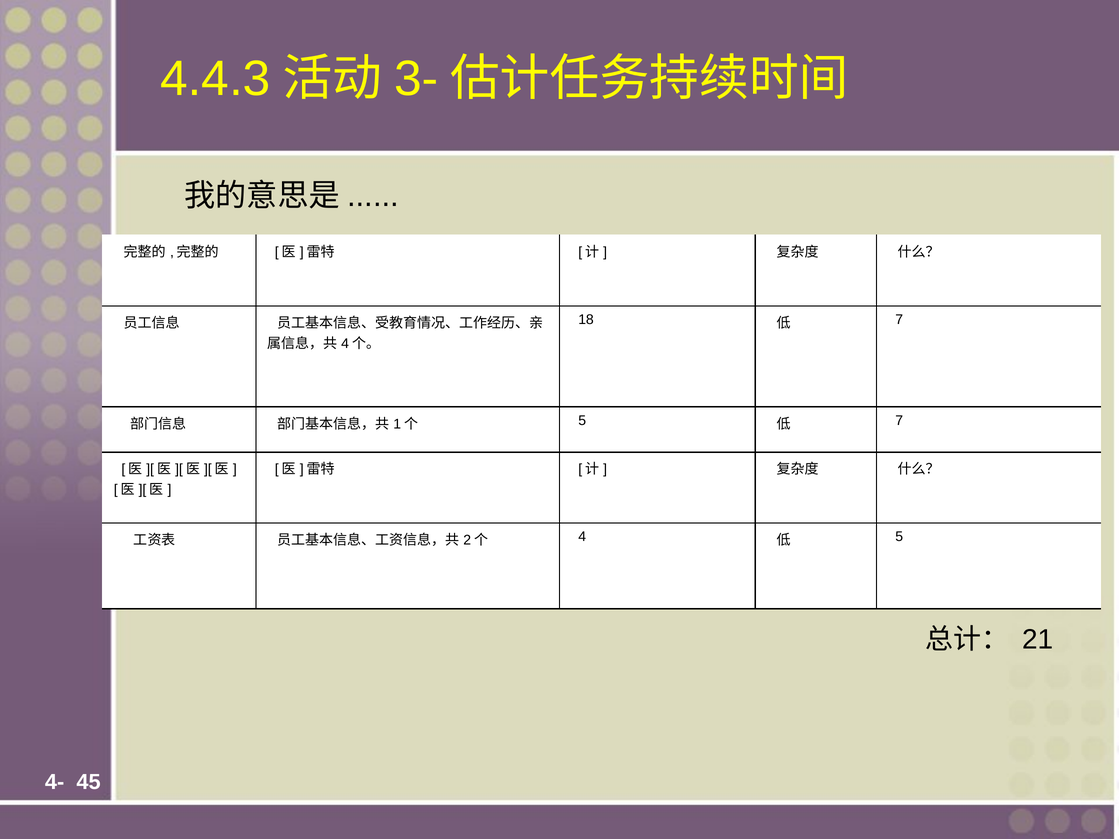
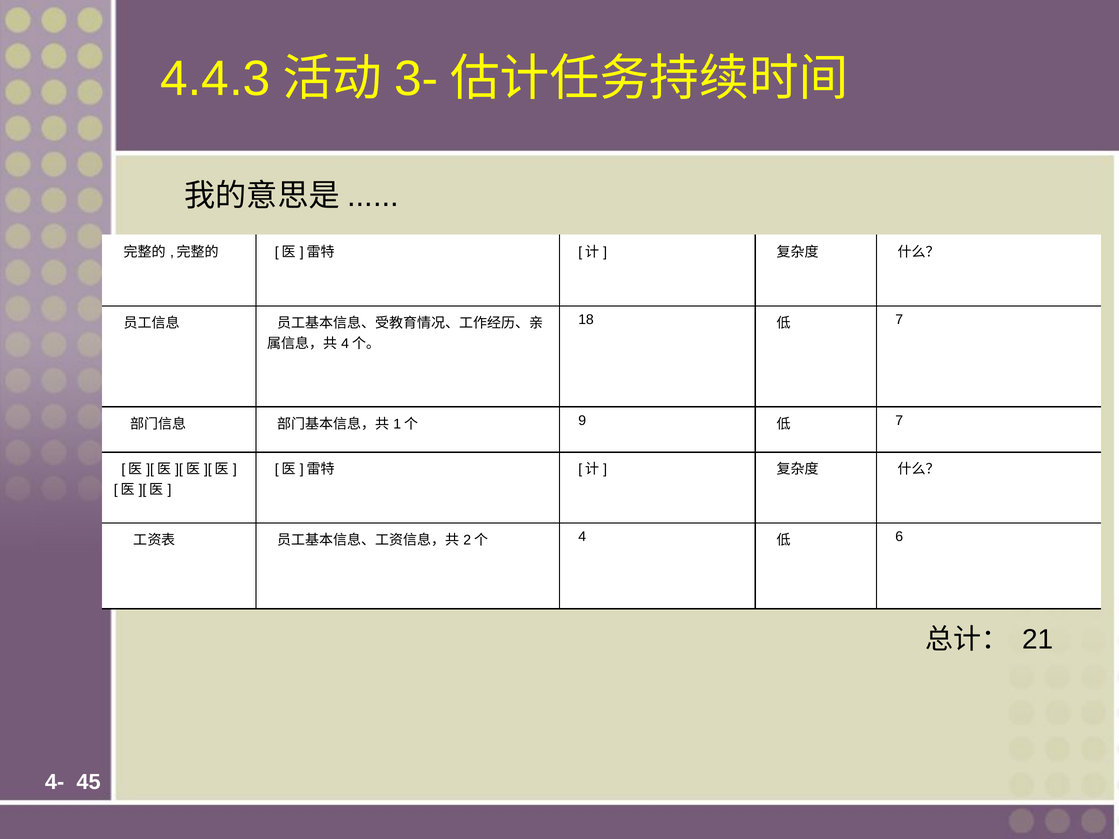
5: 5 -> 9 (582, 421)
5: 5 -> 6 (899, 537)
